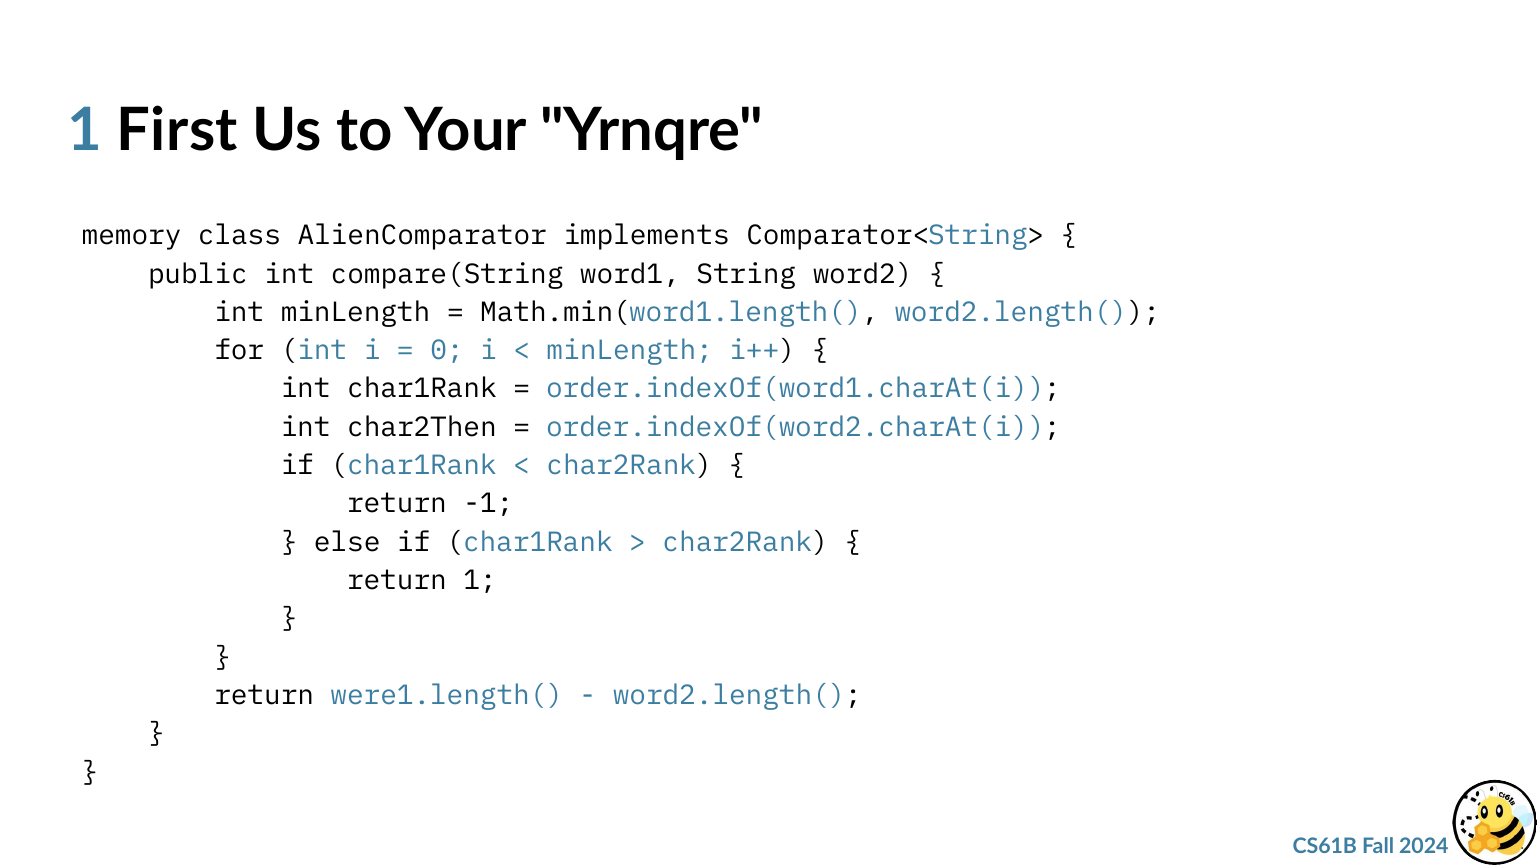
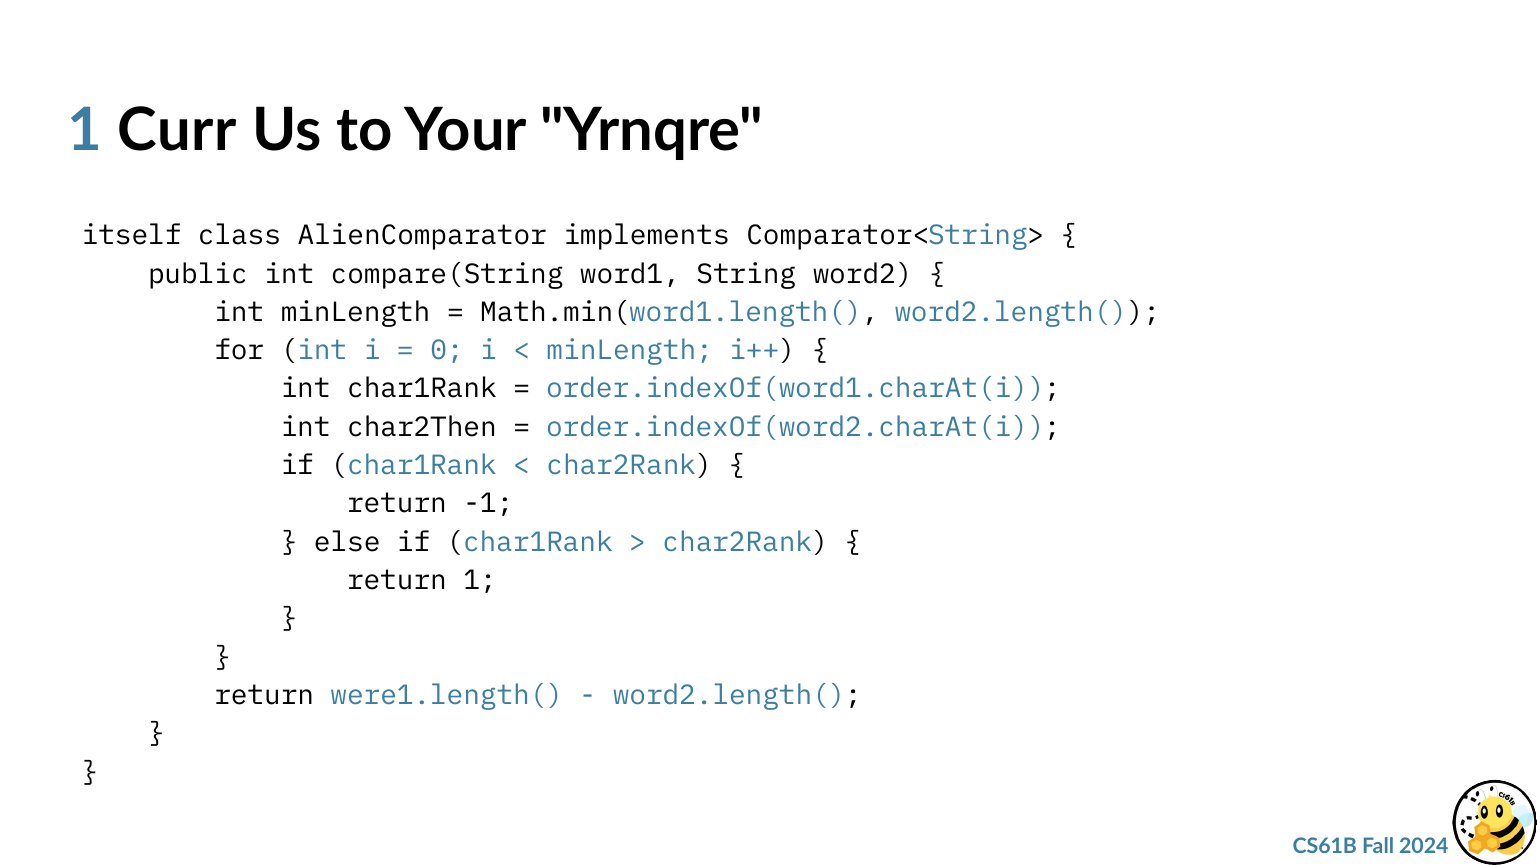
First: First -> Curr (177, 130)
memory: memory -> itself (132, 235)
